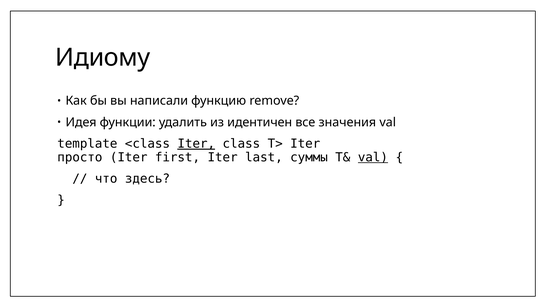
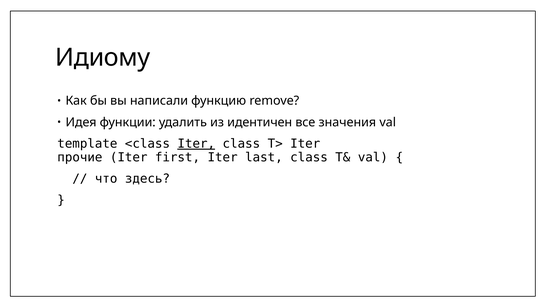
просто: просто -> прочие (80, 157)
last суммы: суммы -> class (309, 157)
val underline: present -> none (373, 157)
